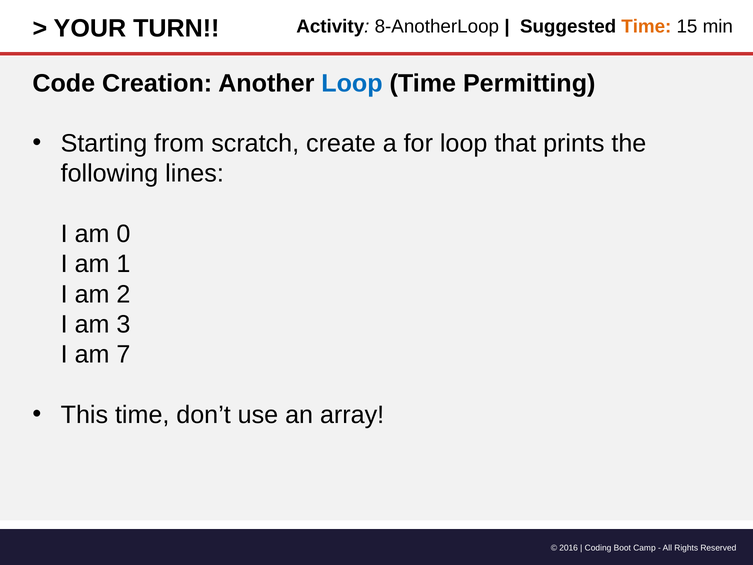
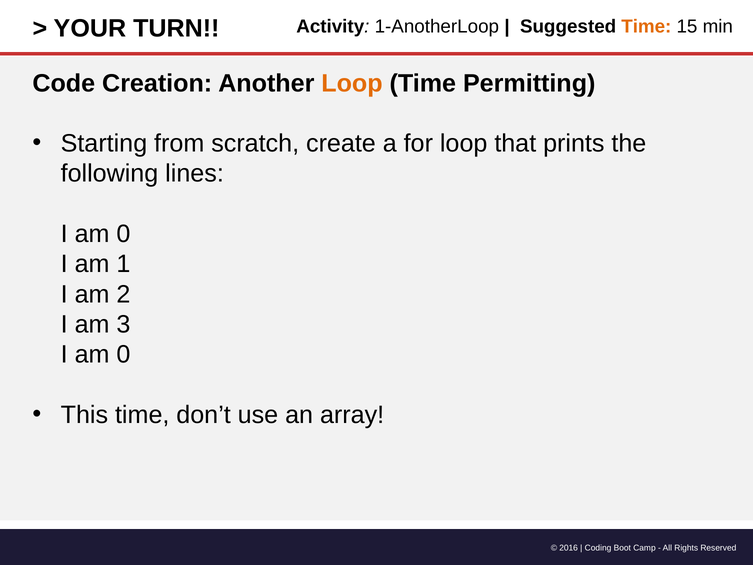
8-AnotherLoop: 8-AnotherLoop -> 1-AnotherLoop (437, 27)
Loop colour: blue -> orange (352, 83)
7: 7 -> 0 (123, 354)
